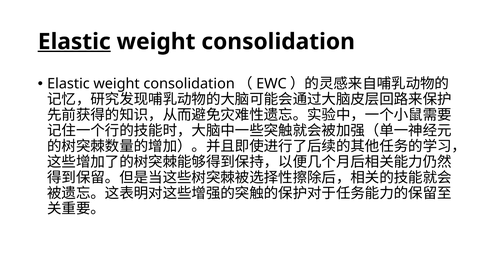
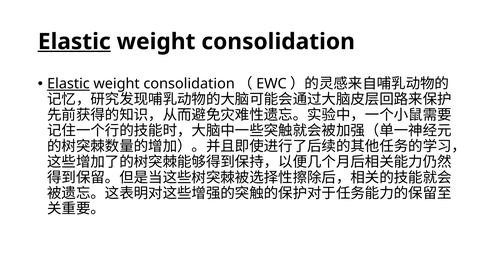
Elastic underline: none -> present (68, 84)
